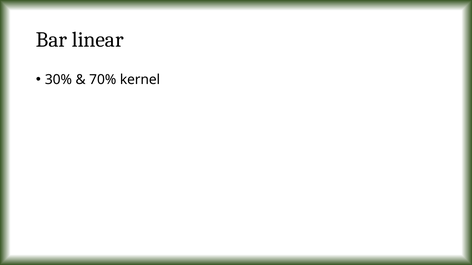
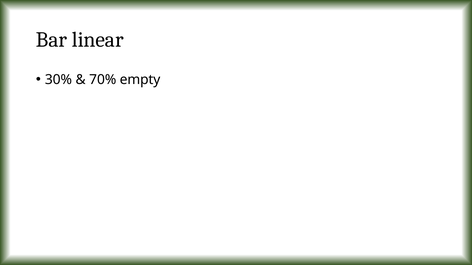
kernel: kernel -> empty (140, 80)
